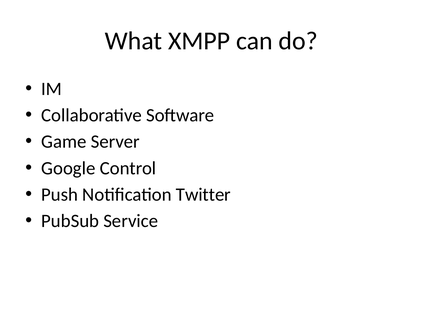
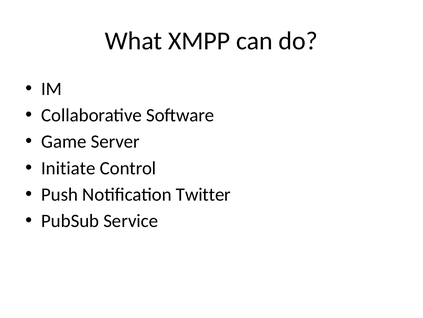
Google: Google -> Initiate (68, 168)
